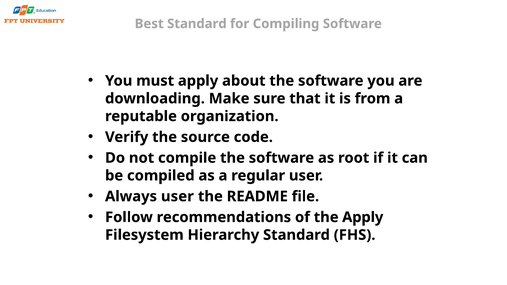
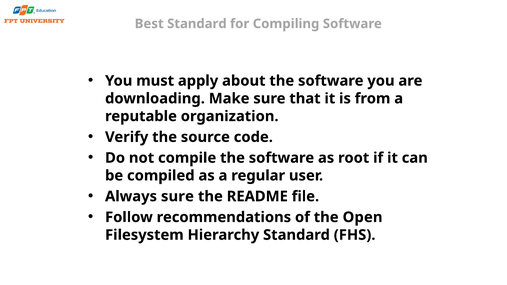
Always user: user -> sure (177, 197)
the Apply: Apply -> Open (363, 217)
